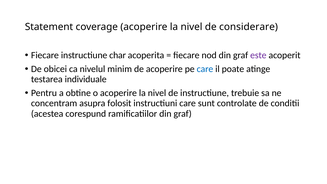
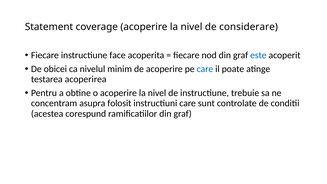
char: char -> face (118, 55)
este colour: purple -> blue (258, 55)
individuale: individuale -> acoperirea (86, 79)
